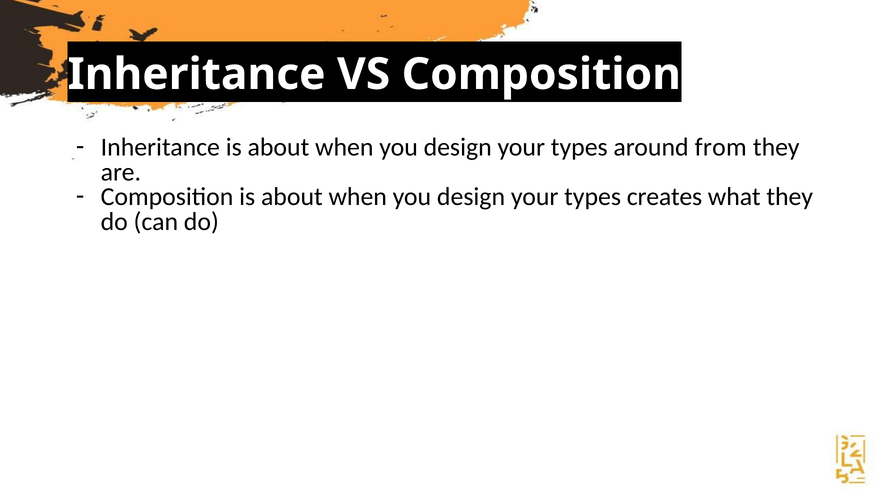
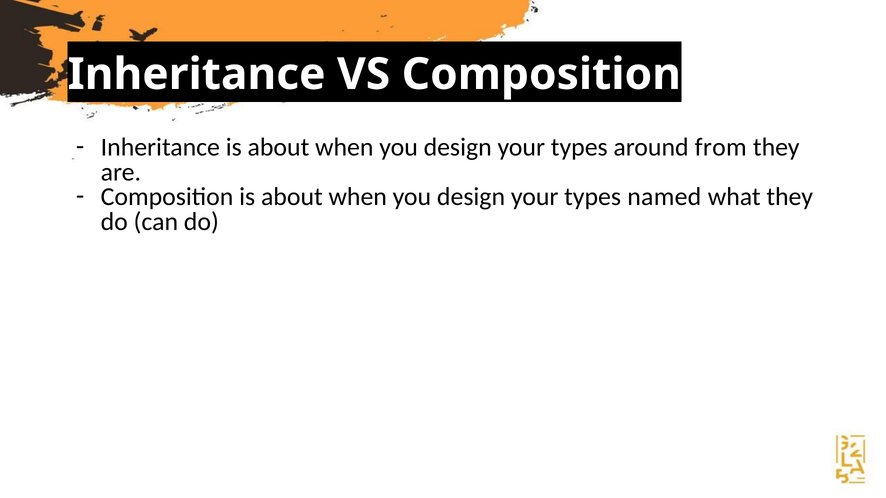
creates: creates -> named (664, 197)
